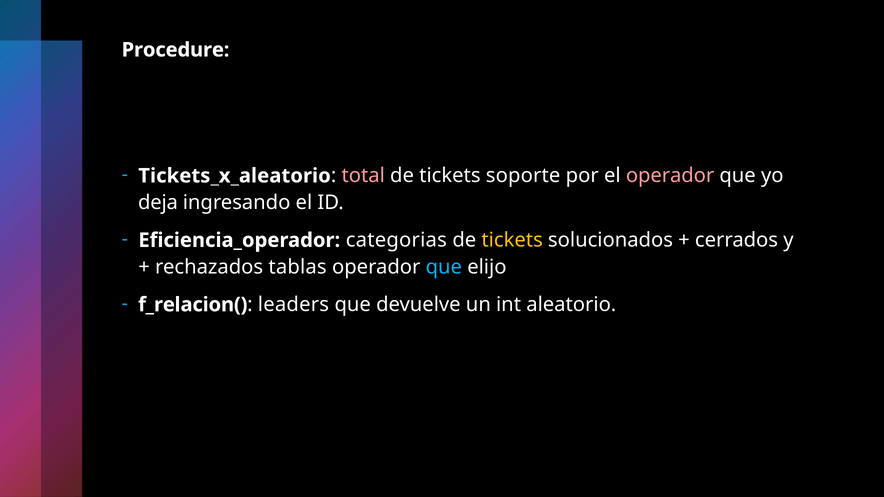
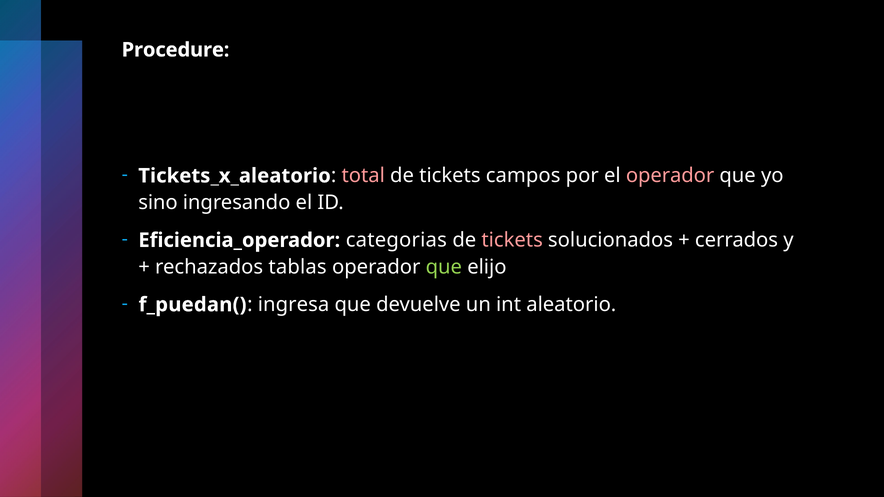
soporte: soporte -> campos (523, 176)
deja: deja -> sino (158, 203)
tickets colour: yellow -> pink (512, 240)
que colour: light blue -> light green (444, 267)
f_relacion(: f_relacion( -> f_puedan( (193, 305)
leaders: leaders -> ingresa (294, 305)
